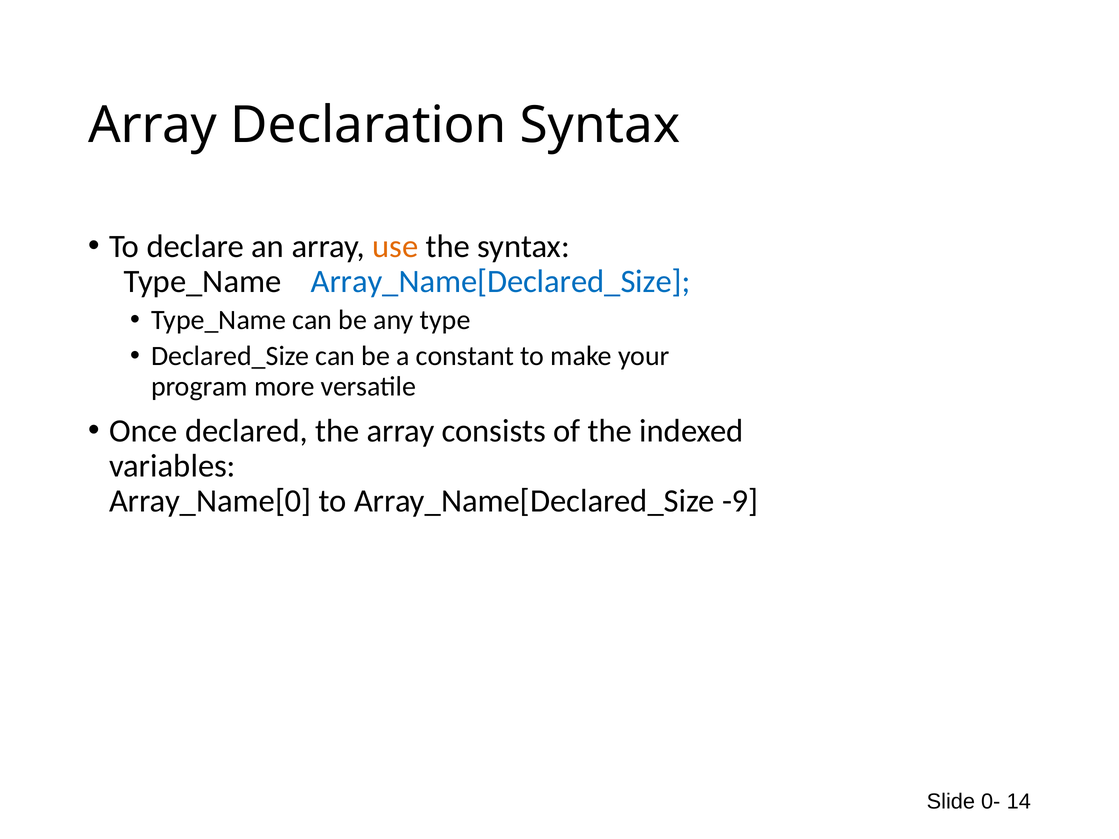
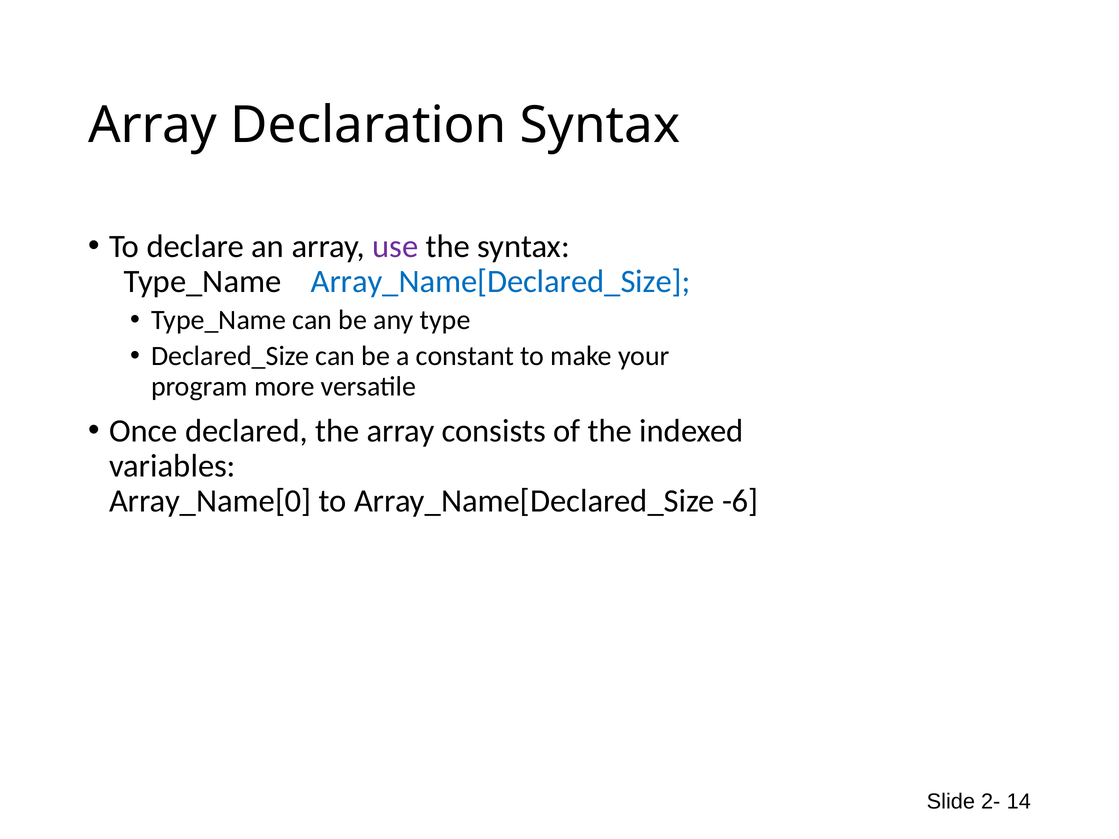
use colour: orange -> purple (395, 246)
-9: -9 -> -6 (740, 501)
0-: 0- -> 2- (991, 802)
